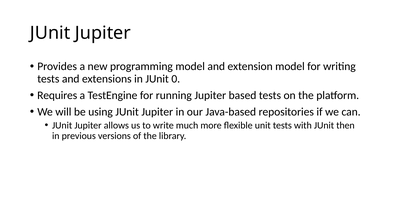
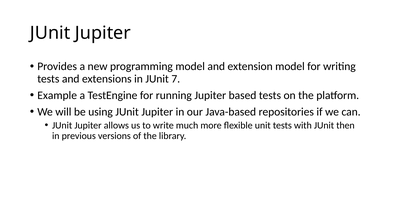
0: 0 -> 7 (176, 79)
Requires: Requires -> Example (57, 95)
